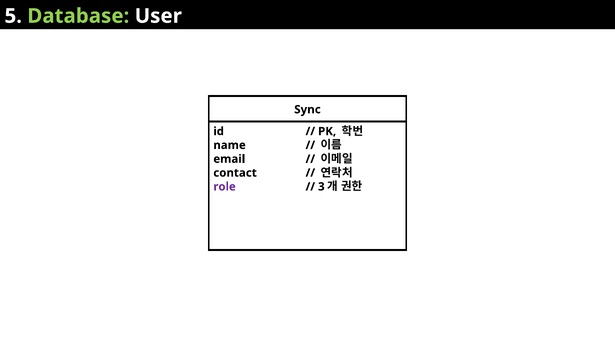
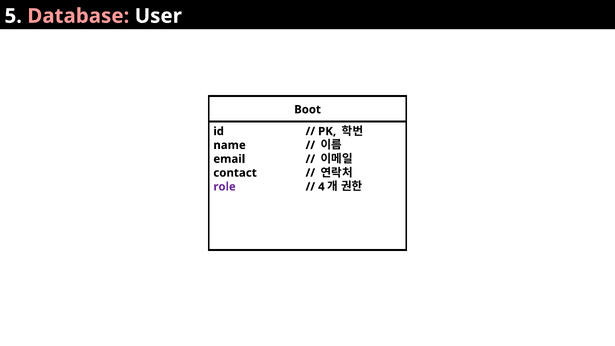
Database colour: light green -> pink (78, 16)
Sync: Sync -> Boot (308, 109)
3: 3 -> 4 (321, 187)
